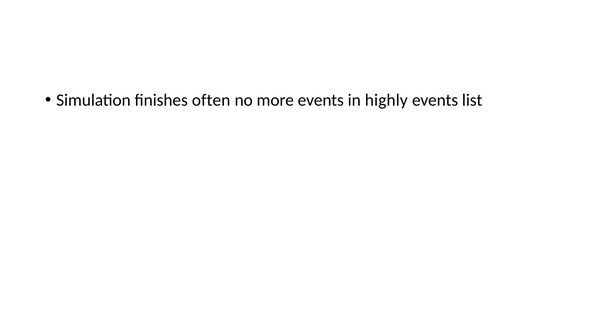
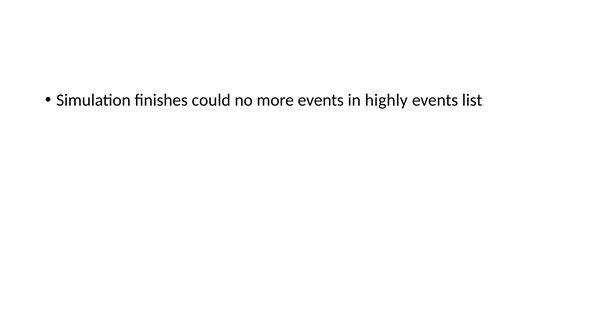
often: often -> could (211, 100)
